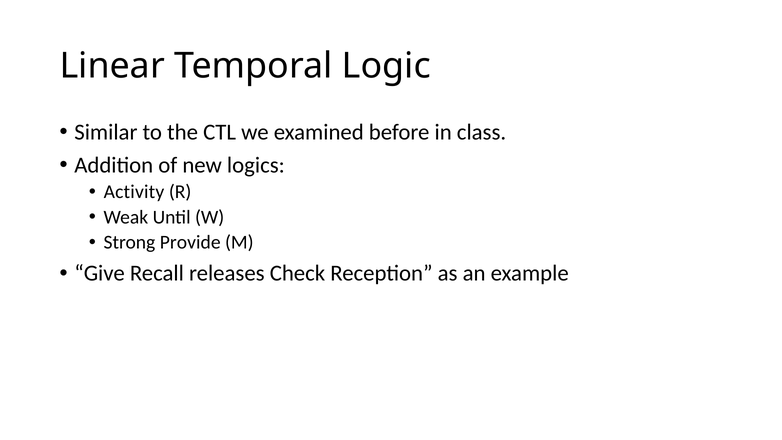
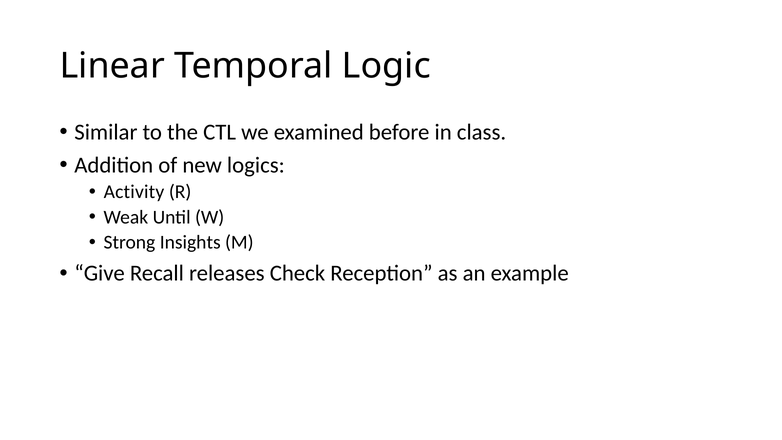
Provide: Provide -> Insights (190, 242)
